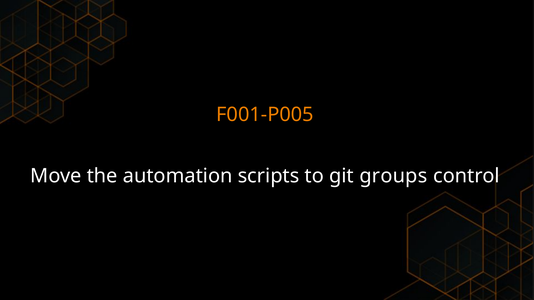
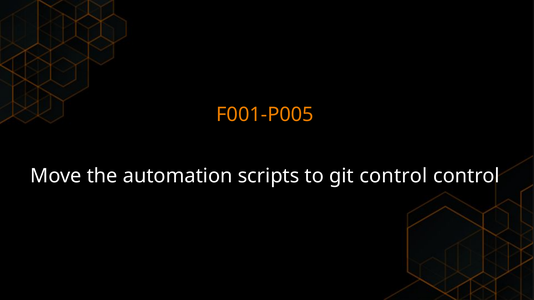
git groups: groups -> control (393, 176)
